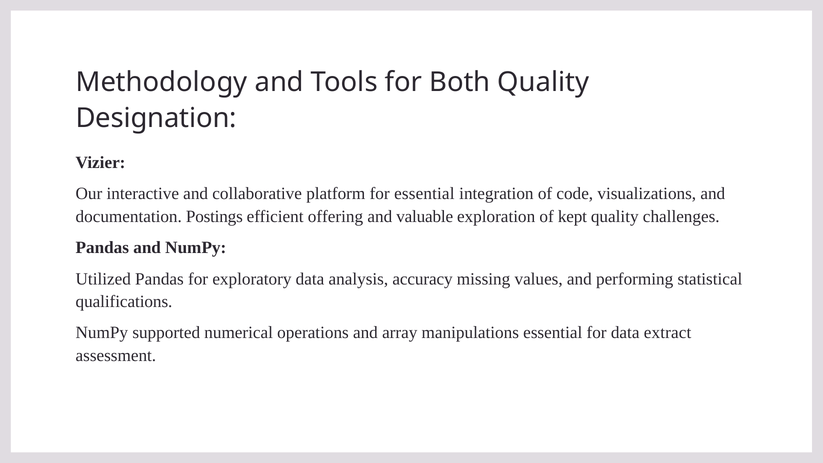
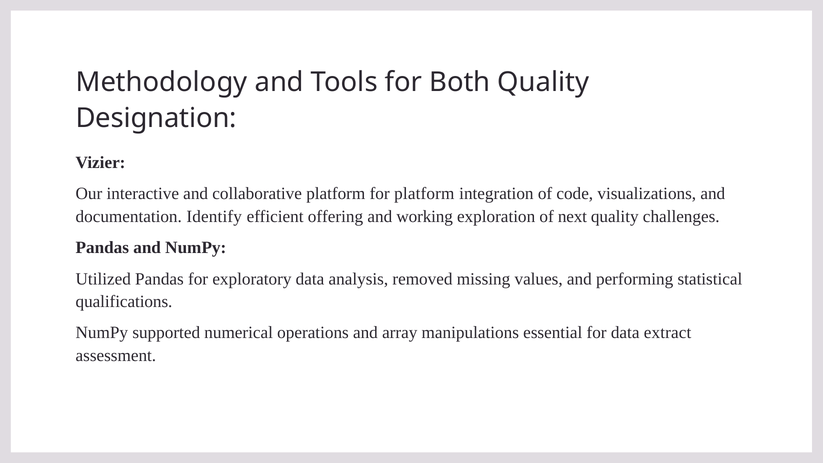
for essential: essential -> platform (424, 194)
Postings: Postings -> Identify (214, 216)
valuable: valuable -> working (425, 216)
kept: kept -> next (572, 216)
accuracy: accuracy -> removed (422, 279)
